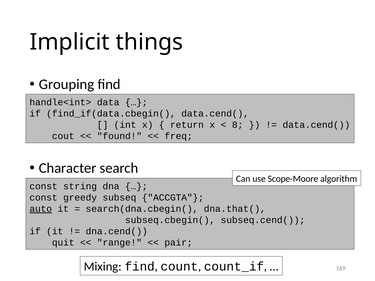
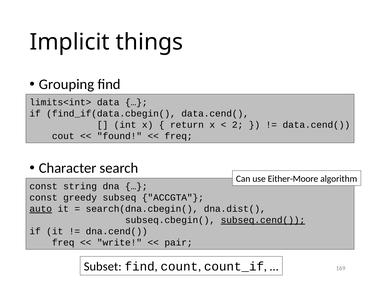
handle<int>: handle<int> -> limits<int> (60, 102)
8: 8 -> 2 (238, 125)
Scope-Moore: Scope-Moore -> Either-Moore (293, 179)
dna.that(: dna.that( -> dna.dist( (235, 209)
subseq.cend( underline: none -> present (263, 220)
quit: quit -> freq (63, 243)
range: range -> write (119, 243)
Mixing: Mixing -> Subset (103, 267)
